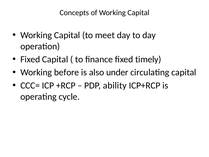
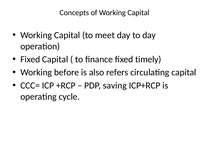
under: under -> refers (117, 72)
ability: ability -> saving (115, 85)
